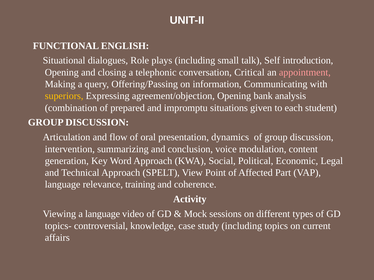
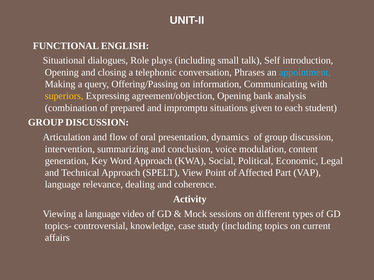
Critical: Critical -> Phrases (249, 72)
appointment colour: pink -> light blue (305, 72)
training: training -> dealing (140, 185)
